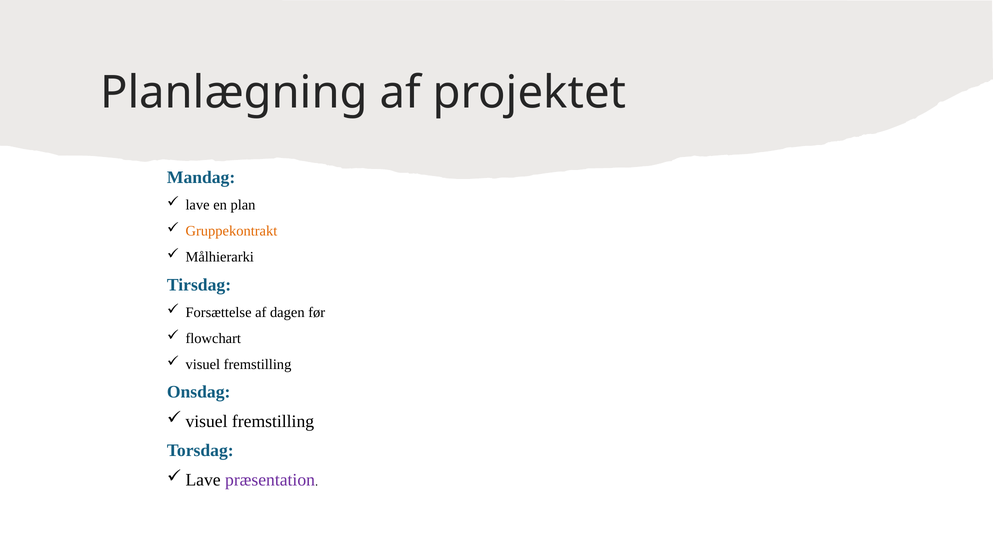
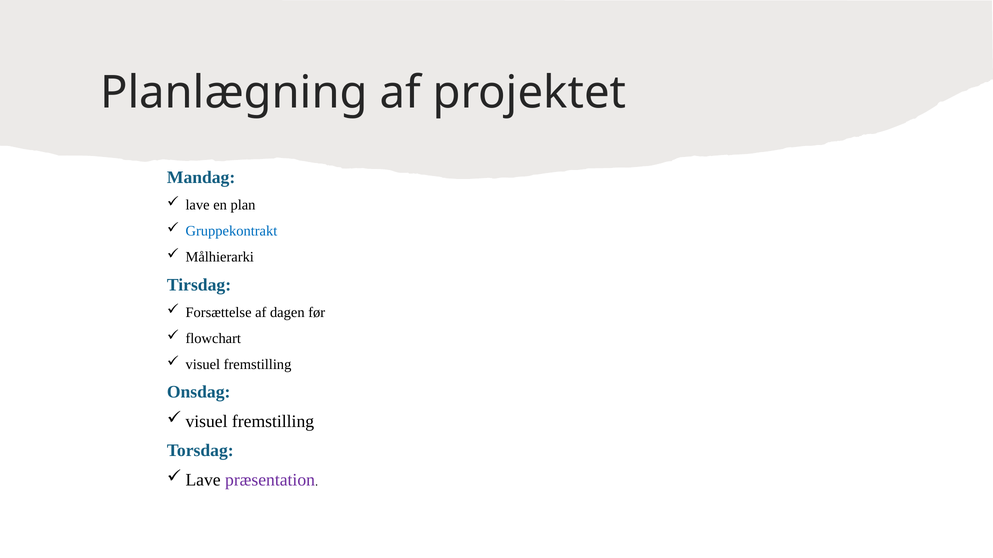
Gruppekontrakt colour: orange -> blue (231, 231)
